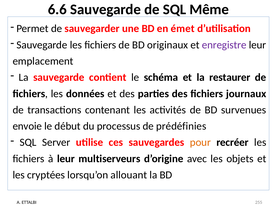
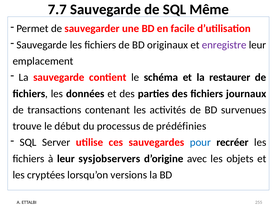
6.6: 6.6 -> 7.7 (57, 9)
émet: émet -> facile (183, 29)
envoie: envoie -> trouve (27, 126)
pour colour: orange -> blue (200, 143)
multiserveurs: multiserveurs -> sysjobservers (109, 159)
allouant: allouant -> versions (129, 175)
